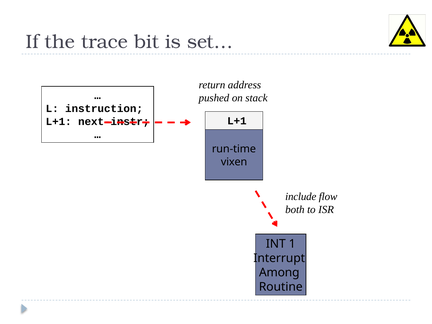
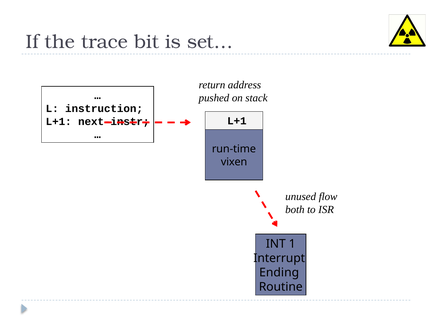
include: include -> unused (301, 197)
Among: Among -> Ending (279, 273)
